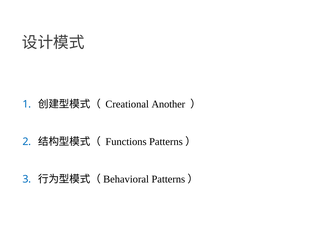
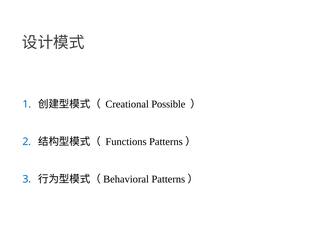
Another: Another -> Possible (168, 104)
